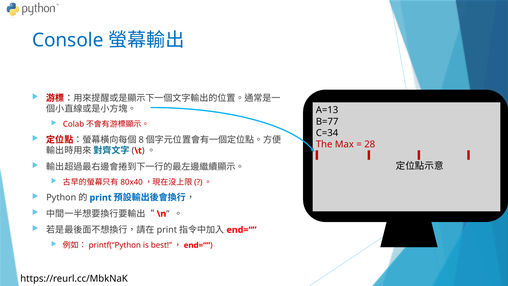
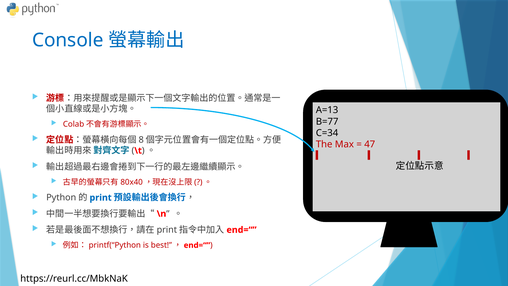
28: 28 -> 47 (370, 144)
